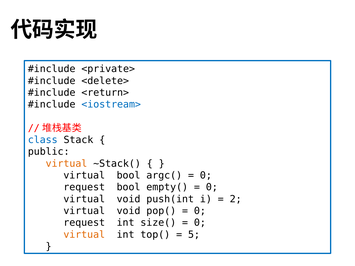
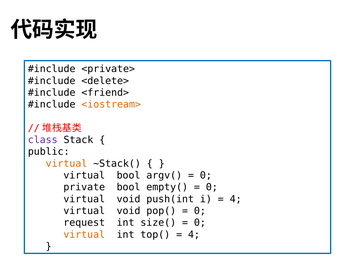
<return>: <return> -> <friend> (105, 93)
<iostream> colour: blue -> orange (111, 105)
class colour: blue -> purple (43, 140)
argc(: argc( -> argv( (164, 176)
request: request -> private (84, 187)
2: 2 -> 4 (236, 199)
5: 5 -> 4 (194, 235)
